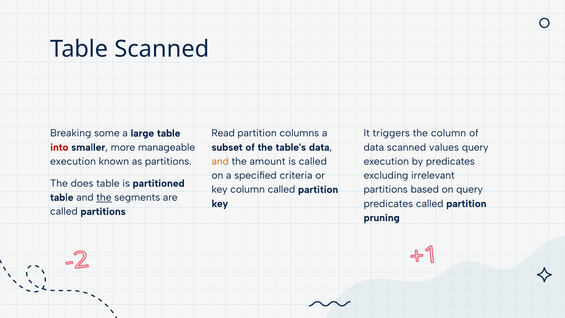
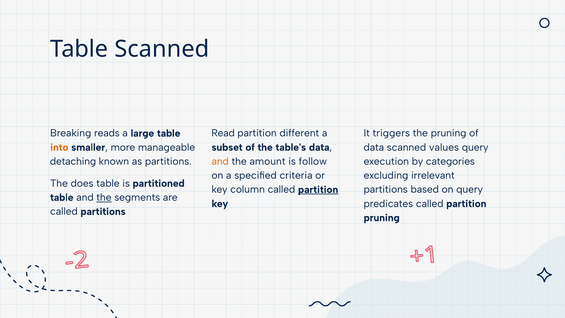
some: some -> reads (107, 133)
columns: columns -> different (299, 133)
the column: column -> pruning (449, 133)
into colour: red -> orange (59, 147)
execution: execution -> detaching (73, 161)
is called: called -> follow (313, 161)
by predicates: predicates -> categories (450, 161)
partition underline: none -> present (318, 190)
